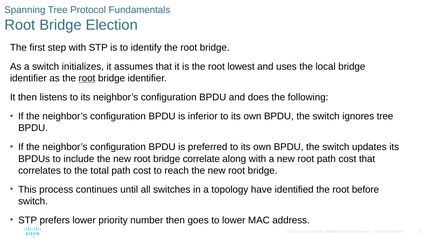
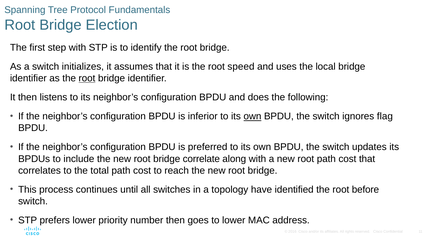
lowest: lowest -> speed (241, 67)
own underline: none -> present (252, 116)
ignores tree: tree -> flag (385, 116)
